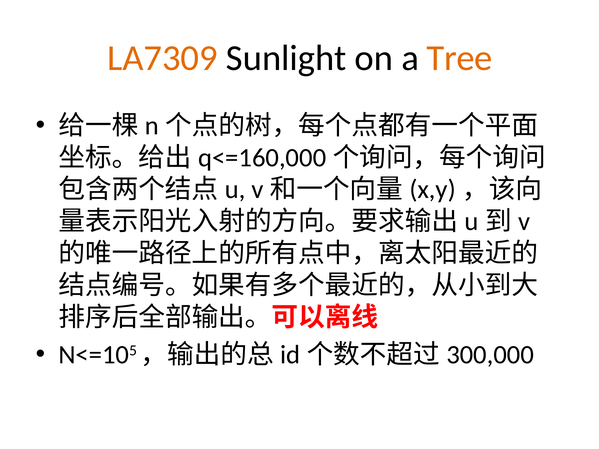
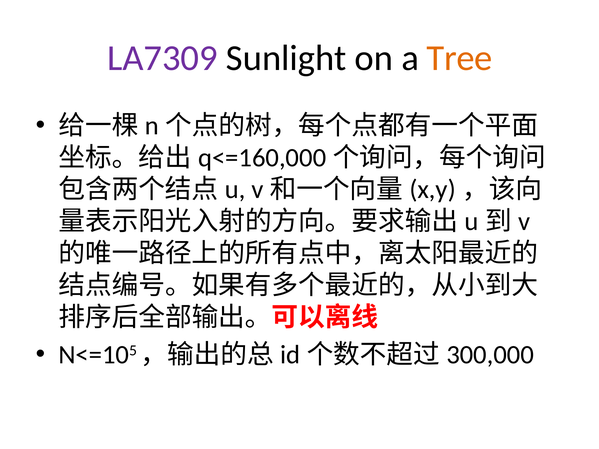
LA7309 colour: orange -> purple (162, 58)
